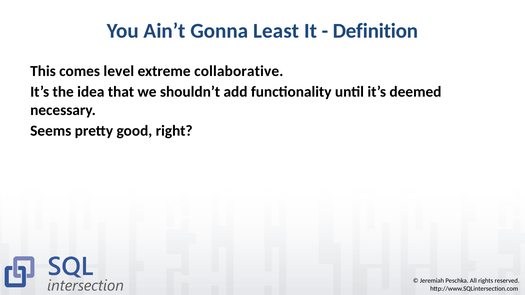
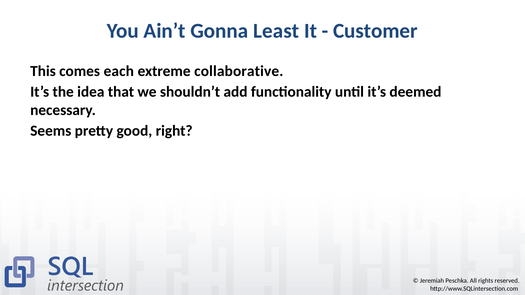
Definition: Definition -> Customer (375, 31)
level: level -> each (119, 71)
